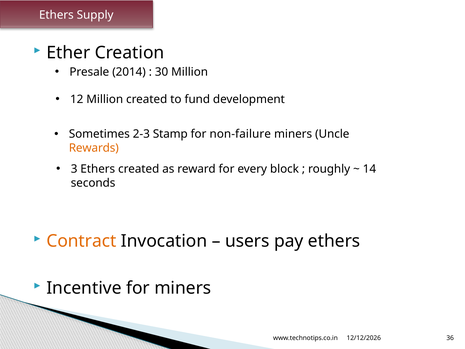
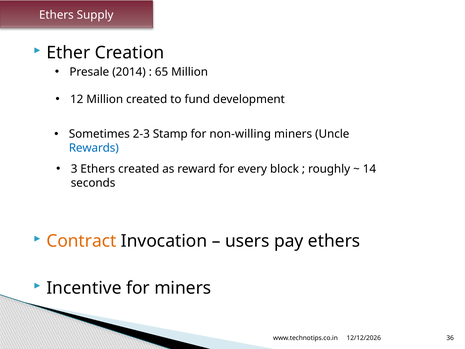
30: 30 -> 65 (162, 72)
non-failure: non-failure -> non-willing (240, 134)
Rewards colour: orange -> blue (94, 148)
